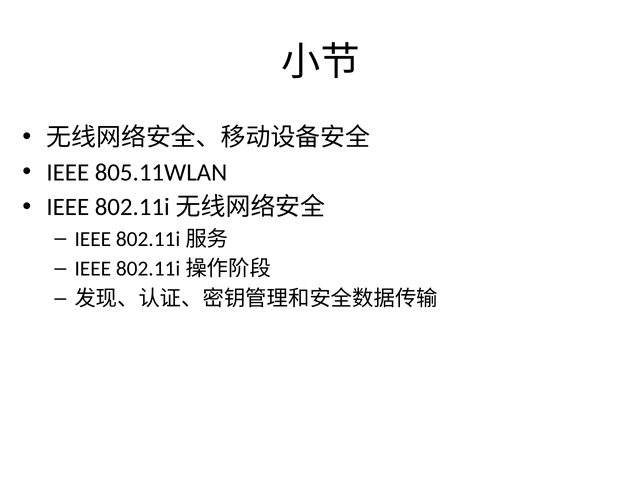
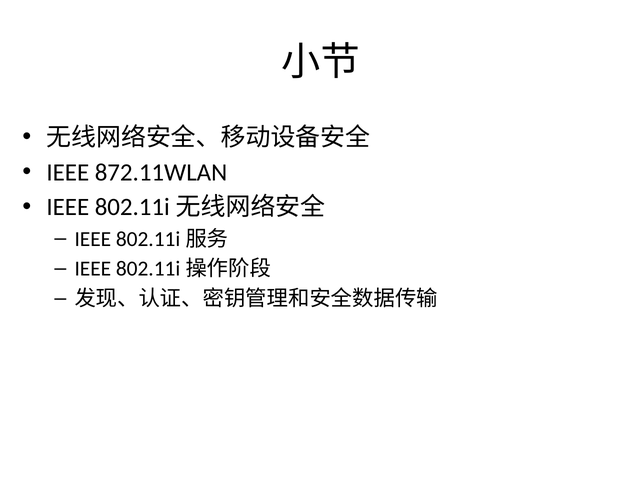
805.11WLAN: 805.11WLAN -> 872.11WLAN (161, 172)
